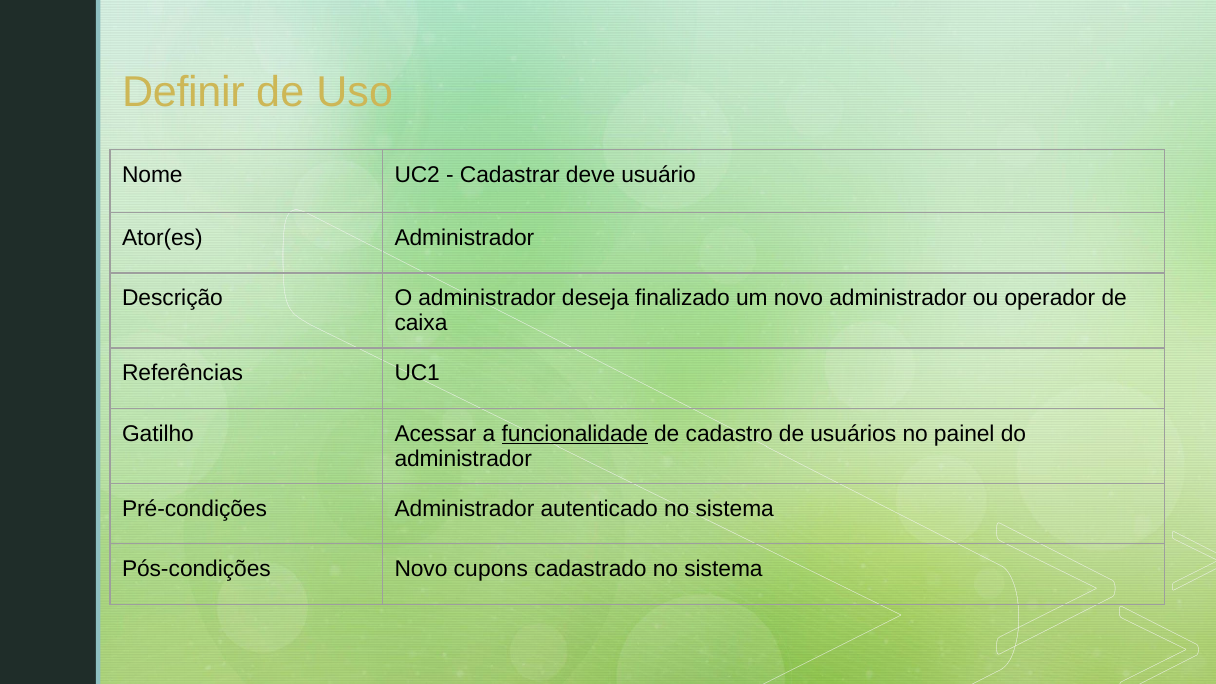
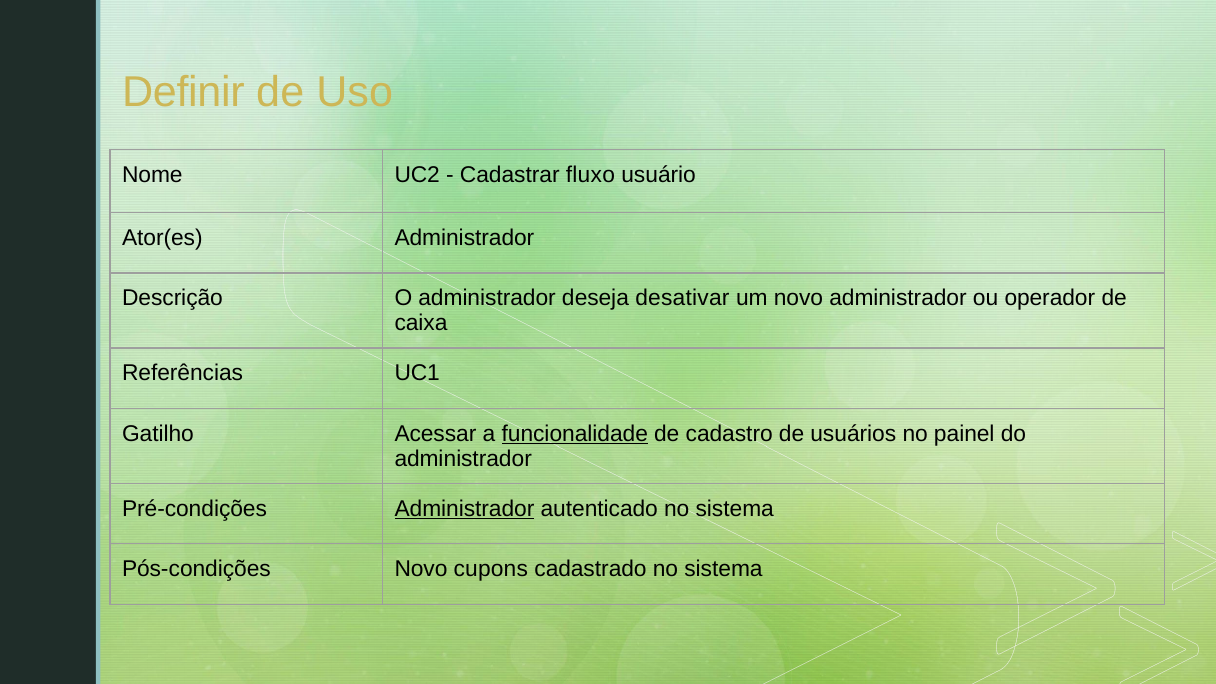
deve: deve -> fluxo (590, 175)
finalizado: finalizado -> desativar (682, 298)
Administrador underline: none -> present (464, 509)
